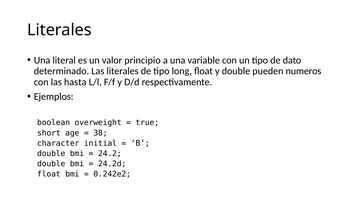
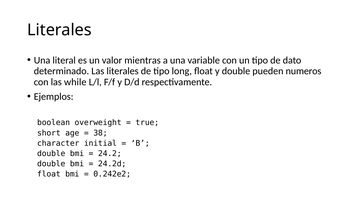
principio: principio -> mientras (143, 60)
hasta: hasta -> while (75, 82)
